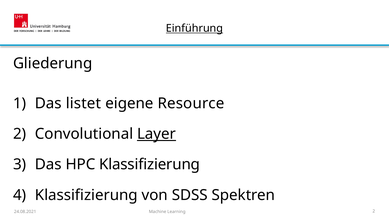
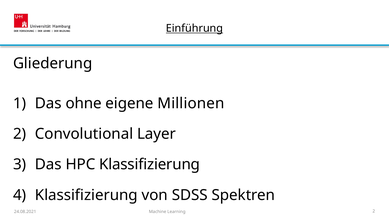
listet: listet -> ohne (84, 103)
Resource: Resource -> Millionen (191, 103)
Layer underline: present -> none (157, 134)
